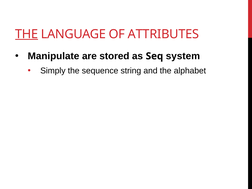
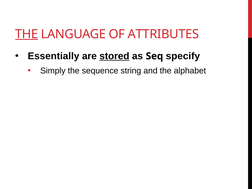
Manipulate: Manipulate -> Essentially (54, 56)
stored underline: none -> present (114, 56)
system: system -> specify (183, 56)
